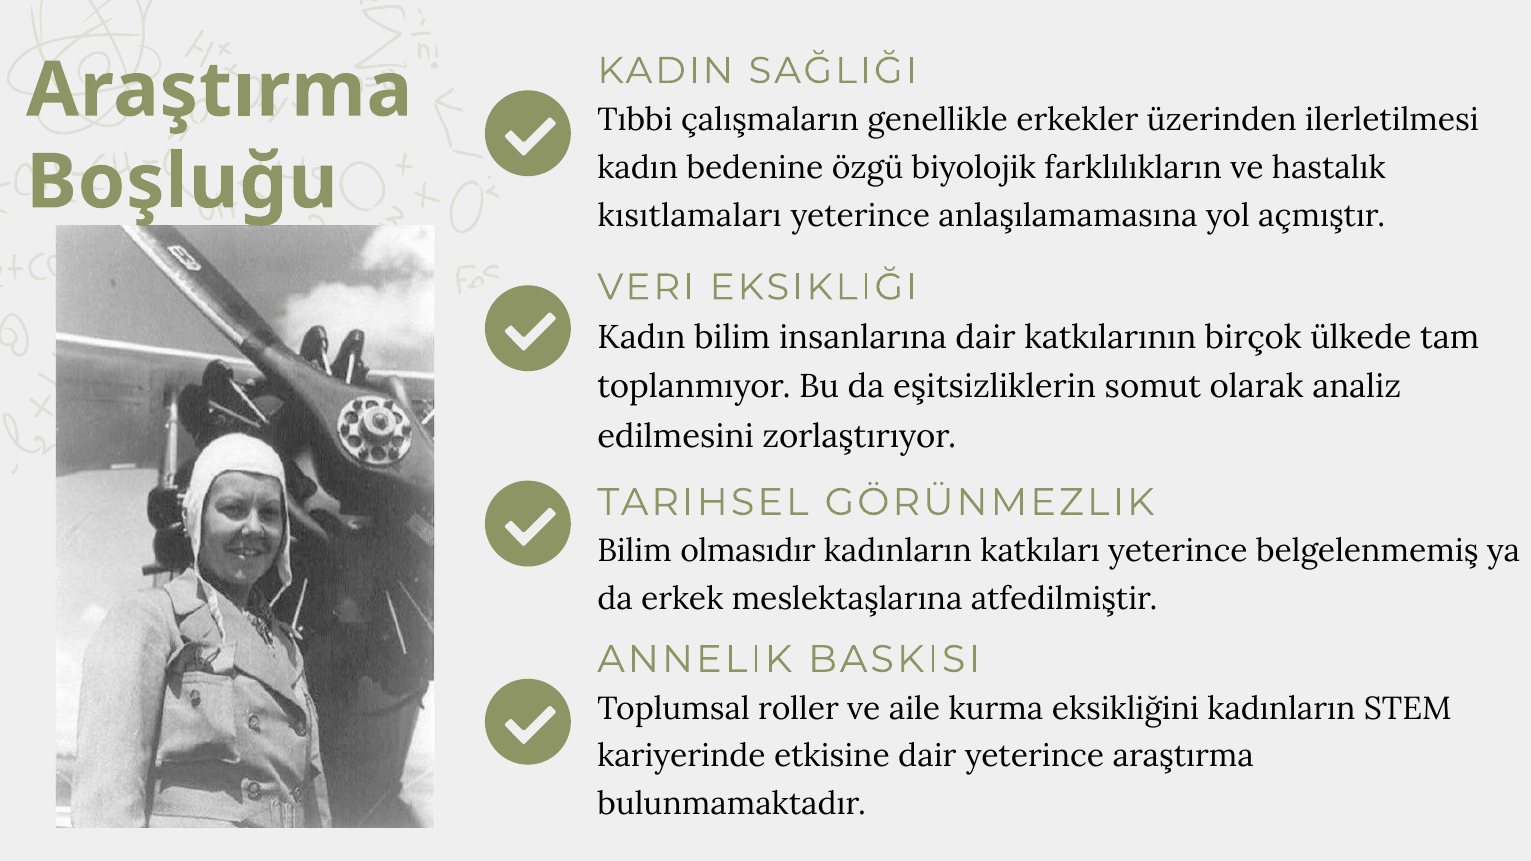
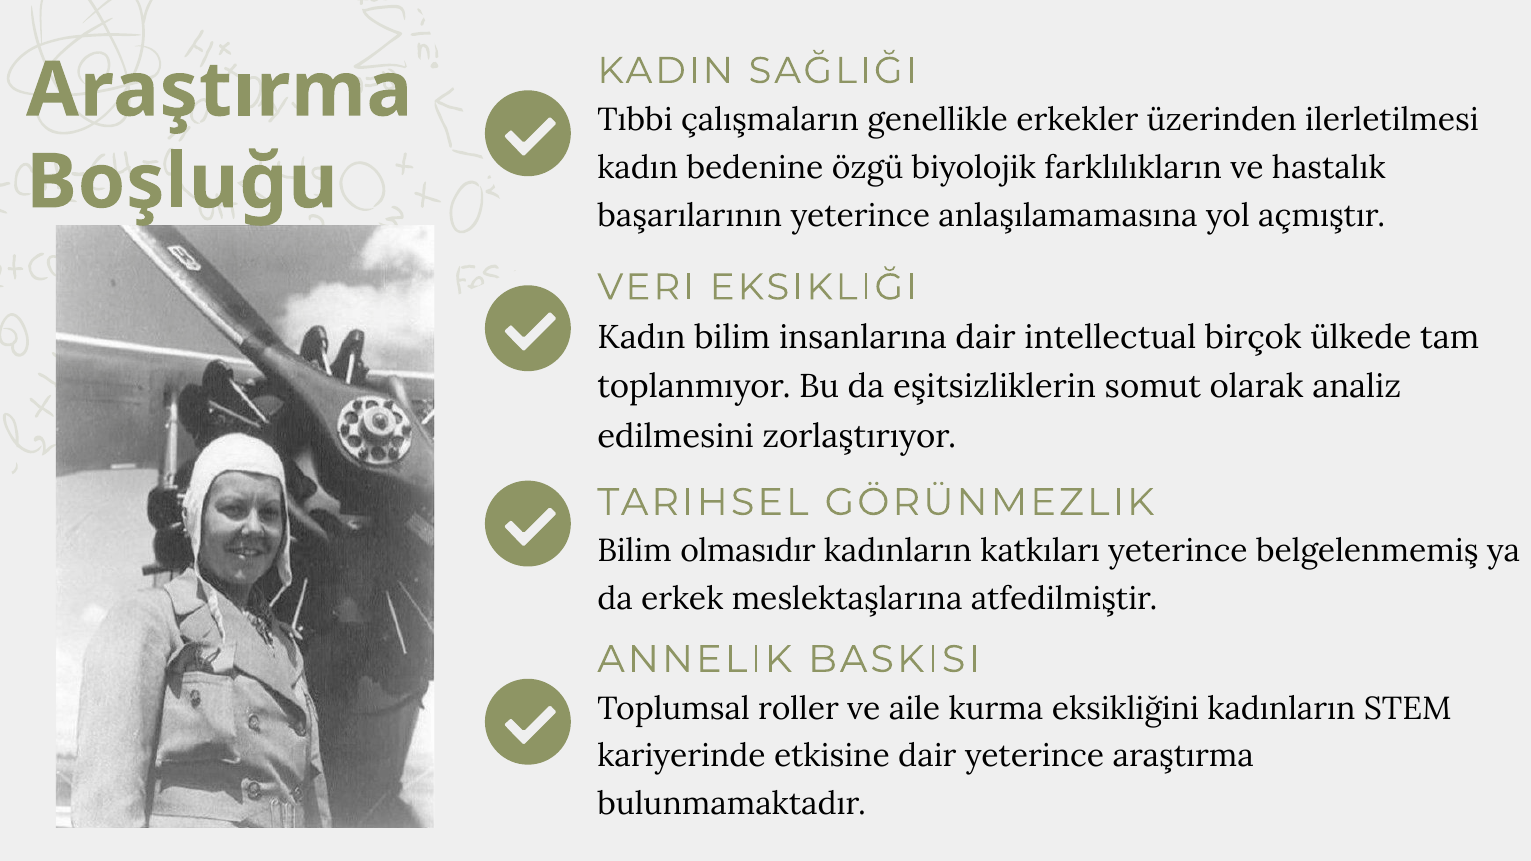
kısıtlamaları: kısıtlamaları -> başarılarının (690, 216)
katkılarının: katkılarının -> intellectual (1110, 338)
